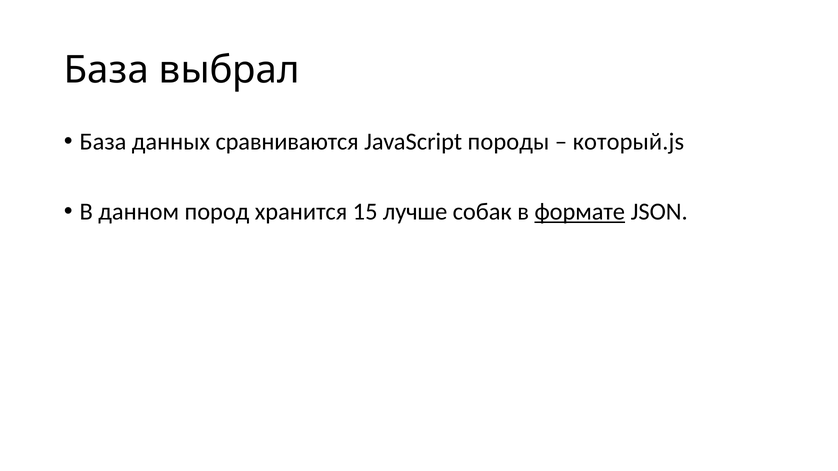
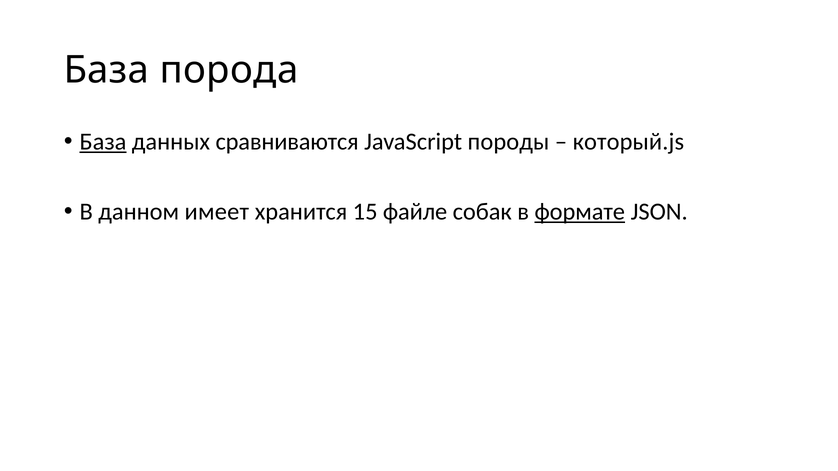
выбрал: выбрал -> порода (229, 70)
База underline: none -> present (103, 142)
пород: пород -> имеет (217, 212)
лучше: лучше -> файле (415, 212)
